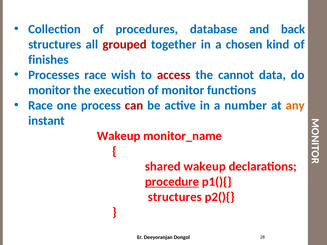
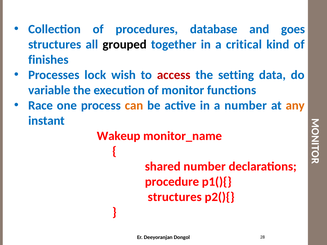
back: back -> goes (293, 29)
grouped colour: red -> black (125, 44)
chosen: chosen -> critical (244, 44)
Processes race: race -> lock (95, 75)
cannot: cannot -> setting (236, 75)
monitor: monitor -> variable (49, 90)
can colour: red -> orange (134, 106)
shared wakeup: wakeup -> number (205, 167)
procedure underline: present -> none (172, 182)
